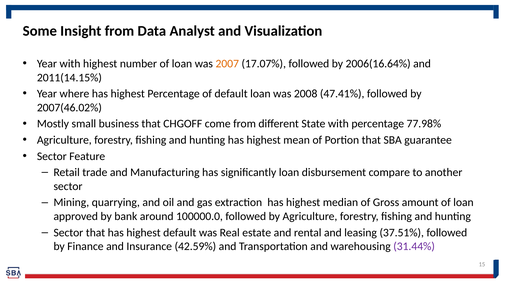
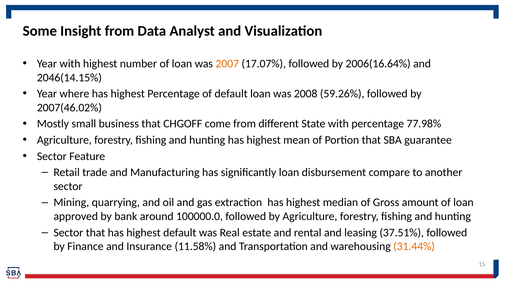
2011(14.15%: 2011(14.15% -> 2046(14.15% (69, 78)
47.41%: 47.41% -> 59.26% (342, 94)
42.59%: 42.59% -> 11.58% (195, 246)
31.44% colour: purple -> orange (414, 246)
